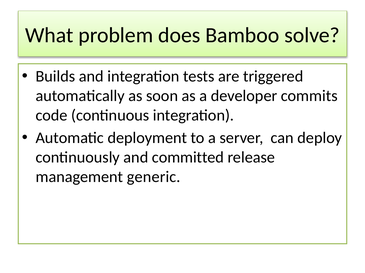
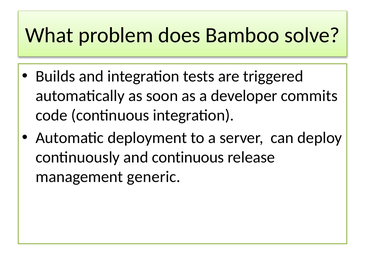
and committed: committed -> continuous (188, 158)
